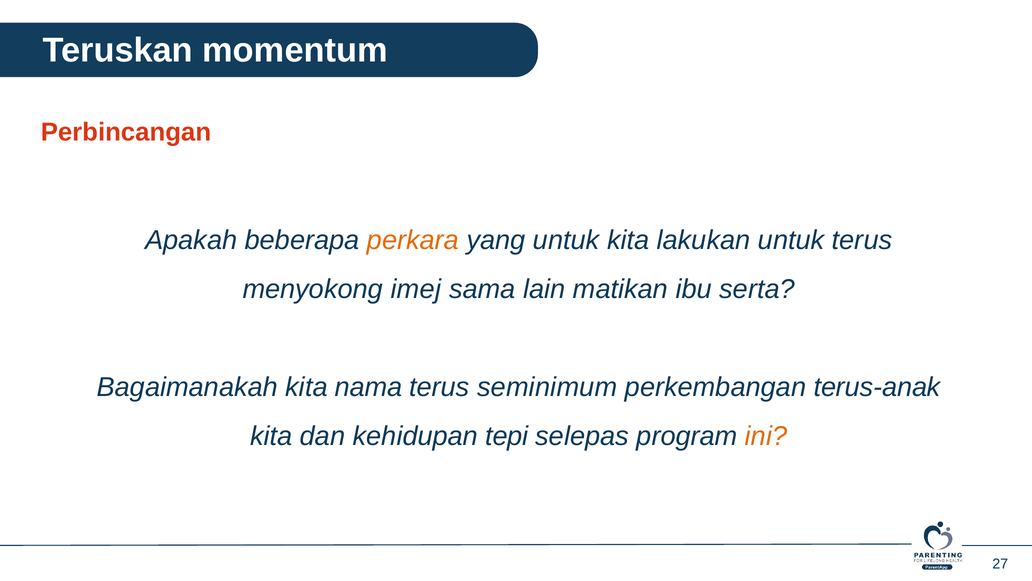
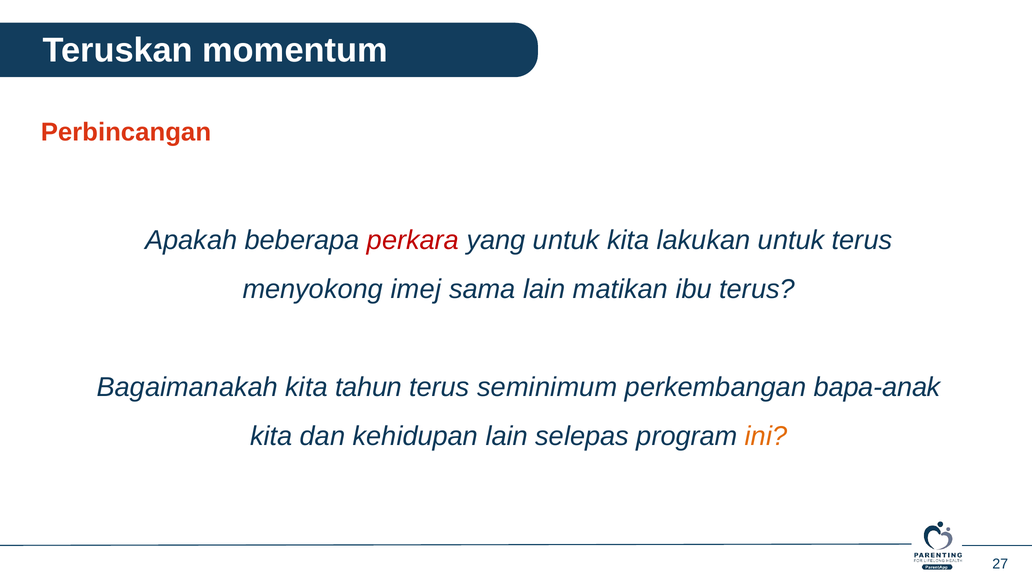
perkara colour: orange -> red (413, 240)
ibu serta: serta -> terus (757, 289)
nama: nama -> tahun (369, 387)
terus-anak: terus-anak -> bapa-anak (877, 387)
kehidupan tepi: tepi -> lain (507, 436)
